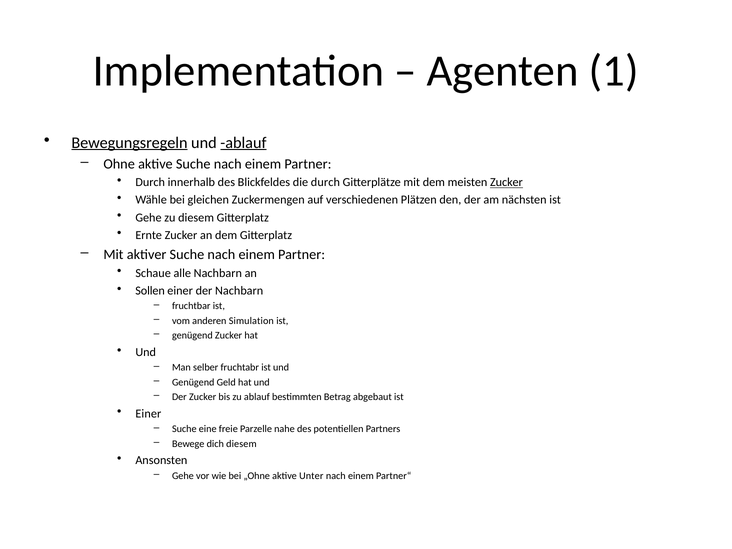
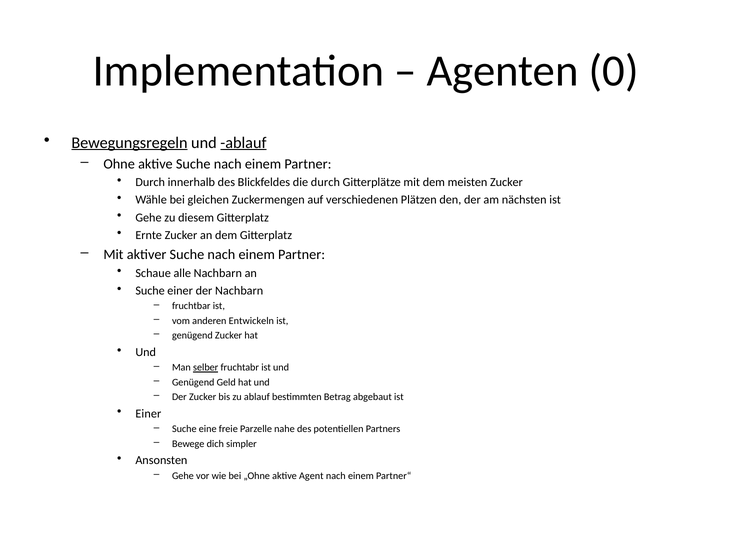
1: 1 -> 0 (614, 71)
Zucker underline: present -> none (506, 182)
Sollen: Sollen -> Suche (150, 291)
Simulation: Simulation -> Entwickeln (251, 321)
selber underline: none -> present (206, 368)
dich diesem: diesem -> simpler (241, 444)
Unter: Unter -> Agent (311, 476)
